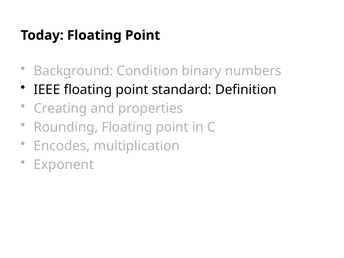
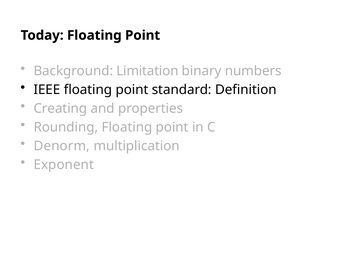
Condition: Condition -> Limitation (147, 71)
Encodes: Encodes -> Denorm (62, 146)
